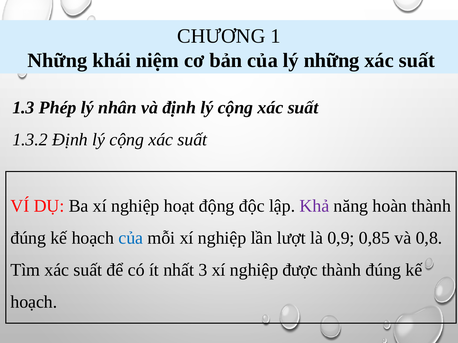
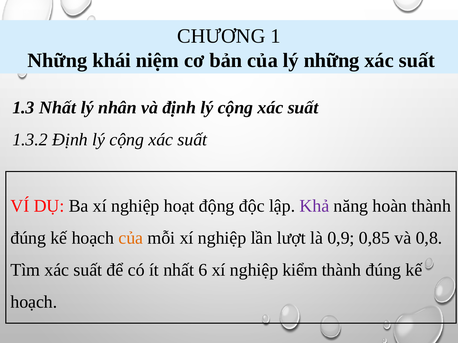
1.3 Phép: Phép -> Nhất (58, 108)
của colour: blue -> orange (131, 238)
3: 3 -> 6 (203, 270)
được: được -> kiểm (300, 270)
